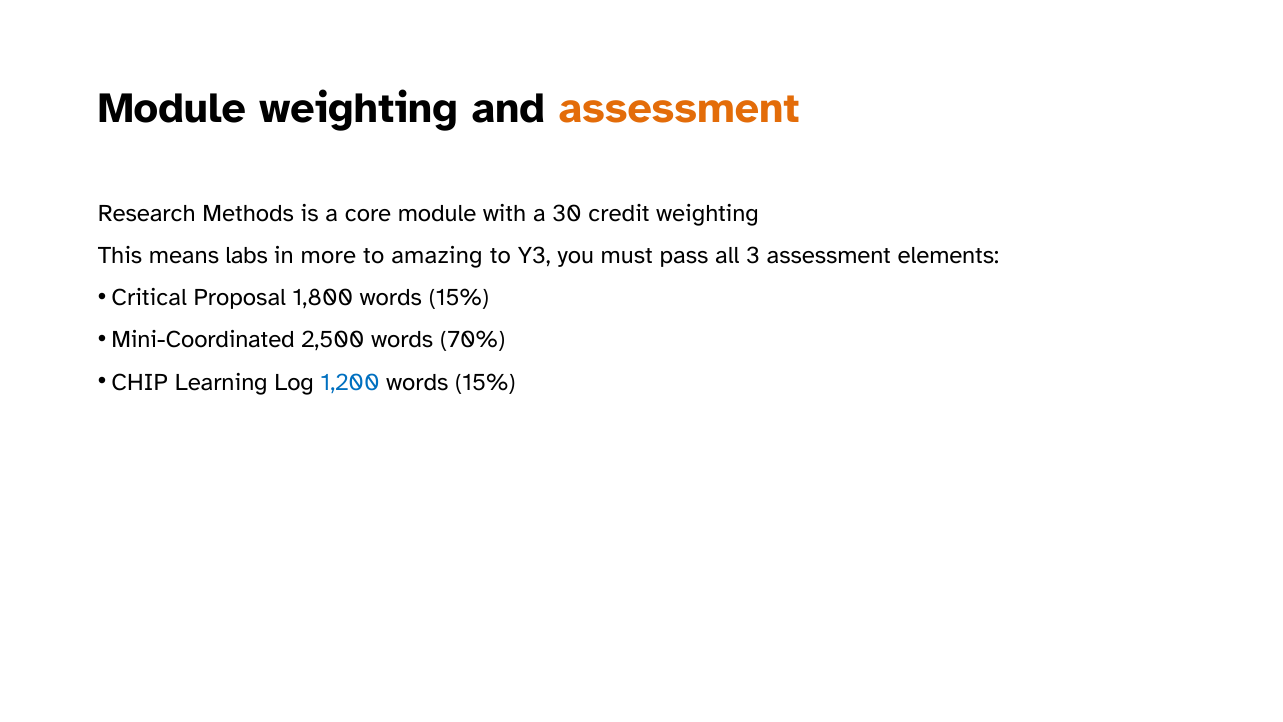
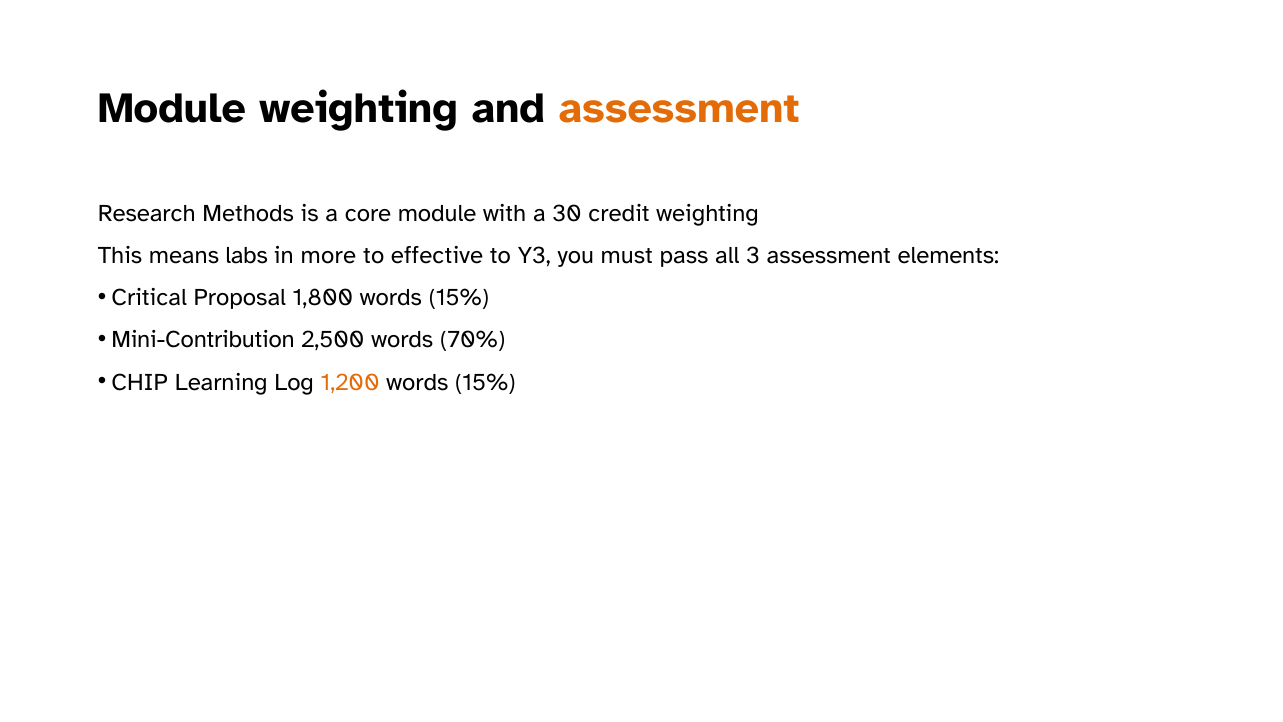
amazing: amazing -> effective (437, 255)
Mini-Coordinated: Mini-Coordinated -> Mini-Contribution (203, 340)
1,200 colour: blue -> orange (350, 382)
